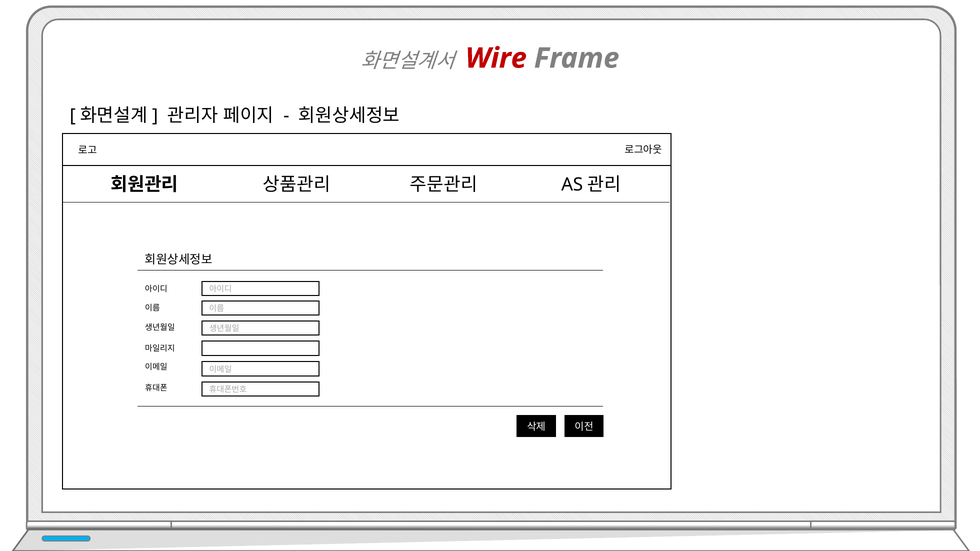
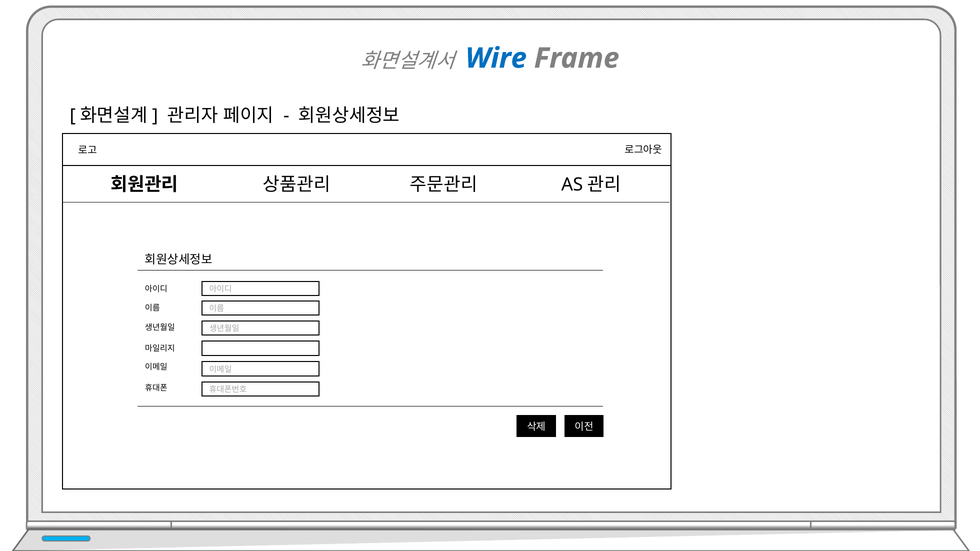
Wire colour: red -> blue (496, 58)
